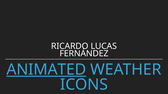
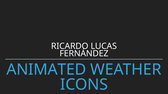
ANIMATED underline: present -> none (46, 70)
